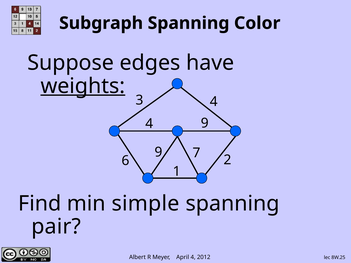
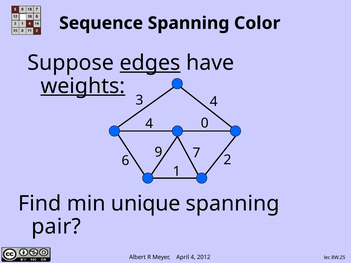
Subgraph: Subgraph -> Sequence (101, 23)
edges underline: none -> present (150, 63)
4 9: 9 -> 0 (205, 123)
simple: simple -> unique (146, 204)
